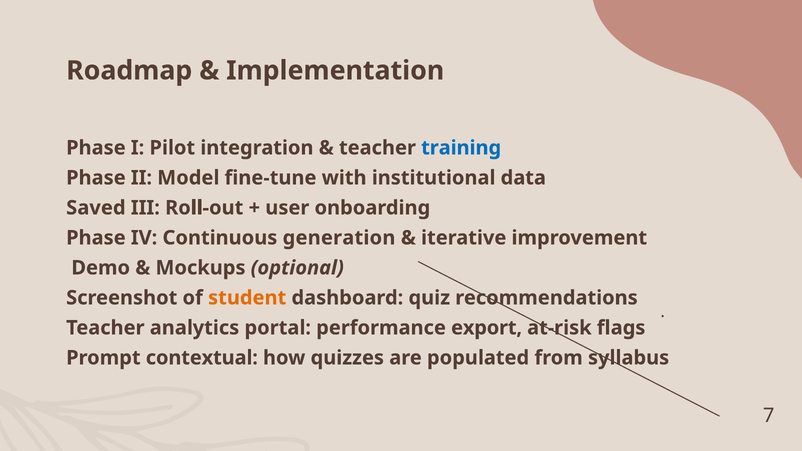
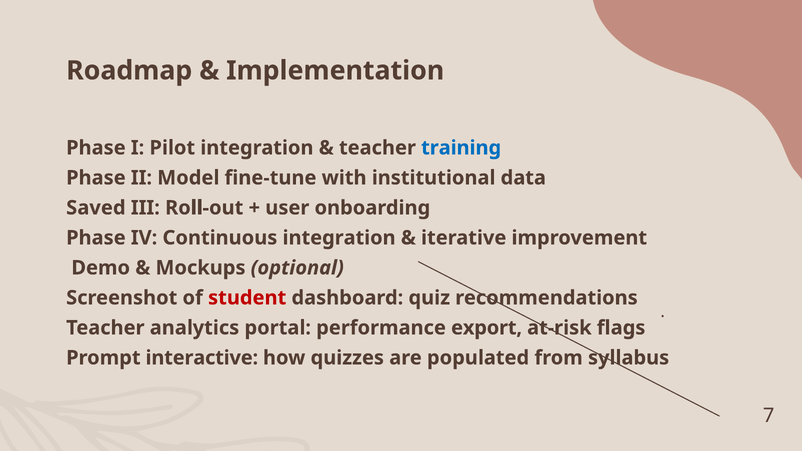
Continuous generation: generation -> integration (339, 238)
student colour: orange -> red (247, 298)
contextual: contextual -> interactive (202, 358)
